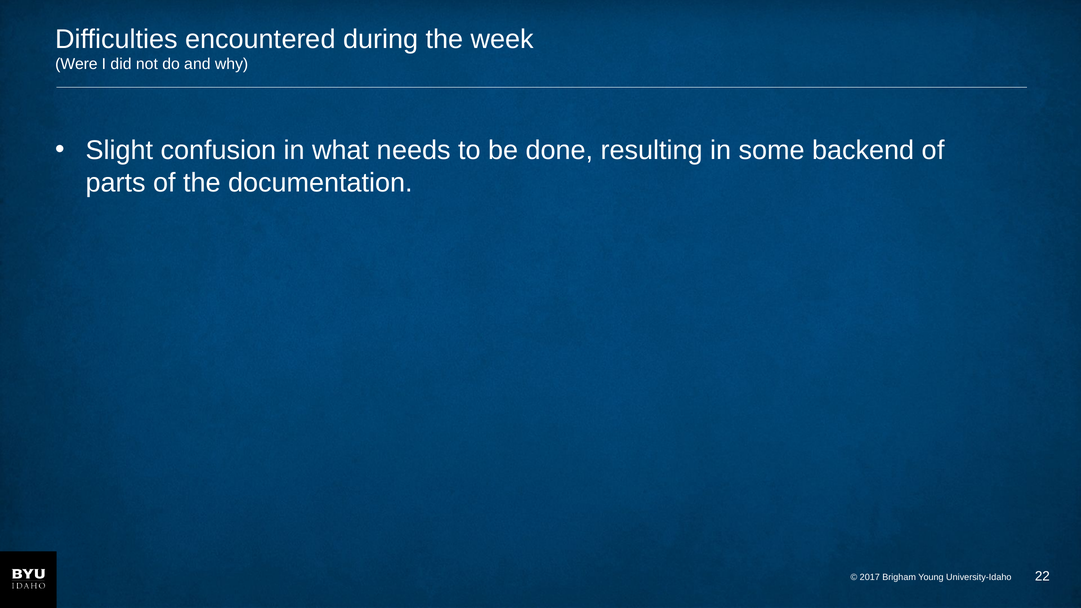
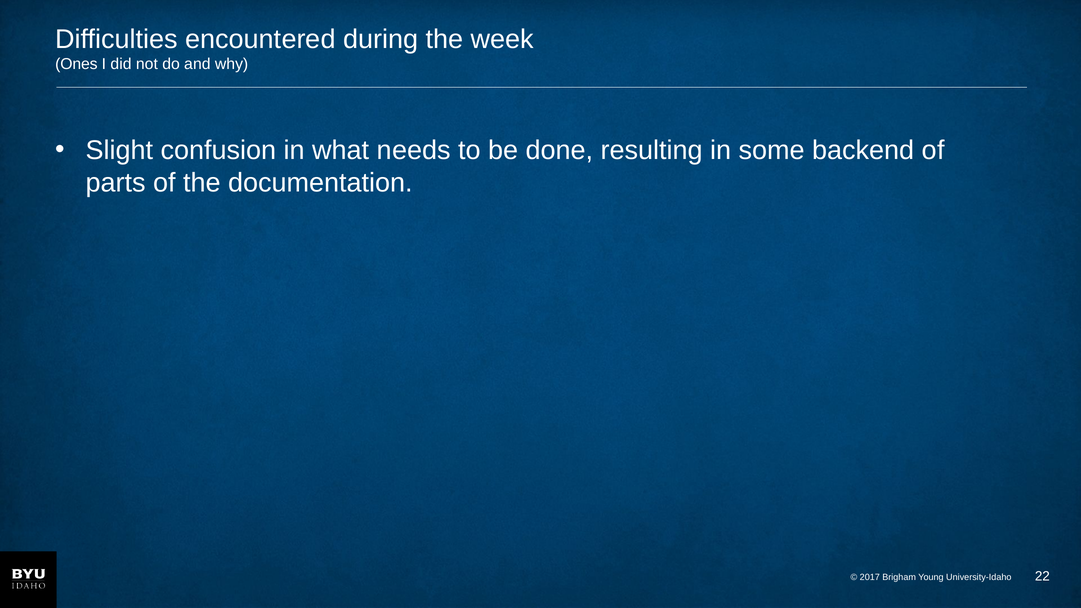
Were: Were -> Ones (76, 64)
